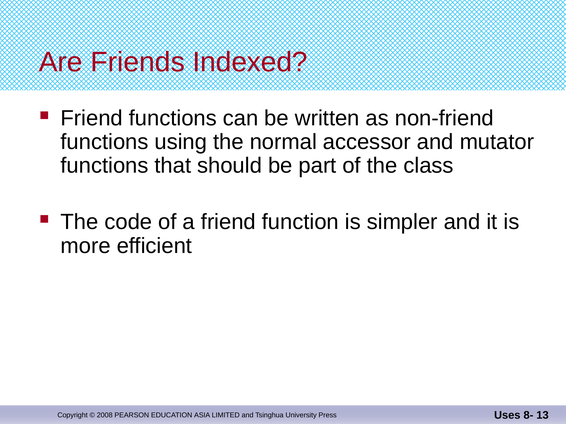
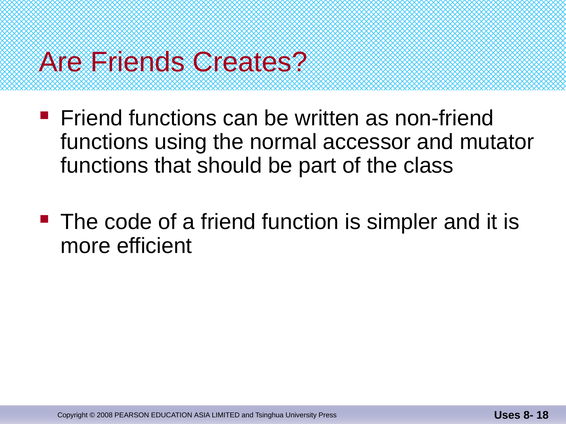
Indexed: Indexed -> Creates (250, 62)
13: 13 -> 18 (543, 416)
